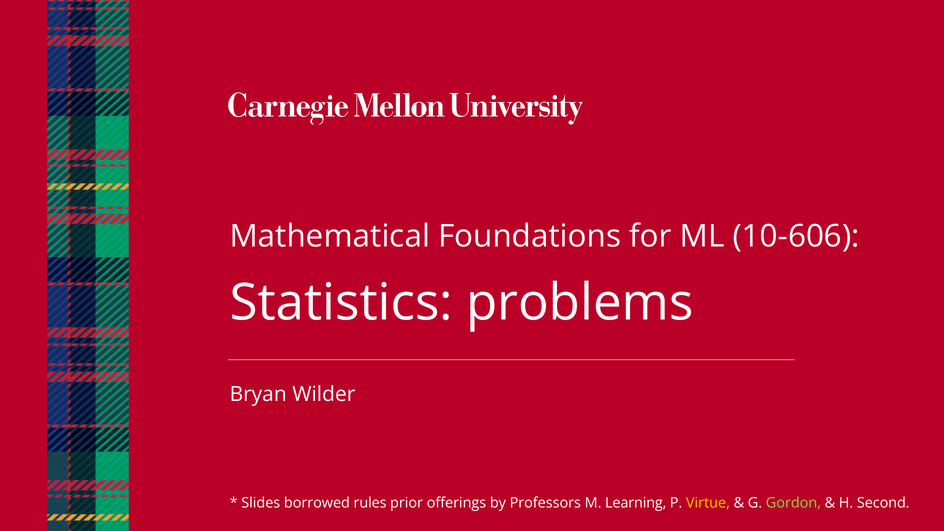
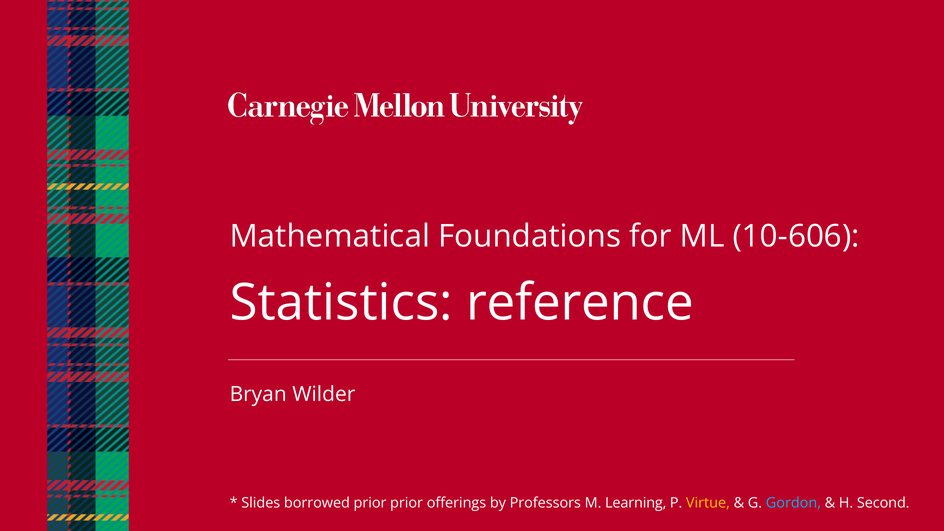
problems: problems -> reference (580, 303)
borrowed rules: rules -> prior (370, 503)
Gordon colour: light green -> light blue (793, 503)
